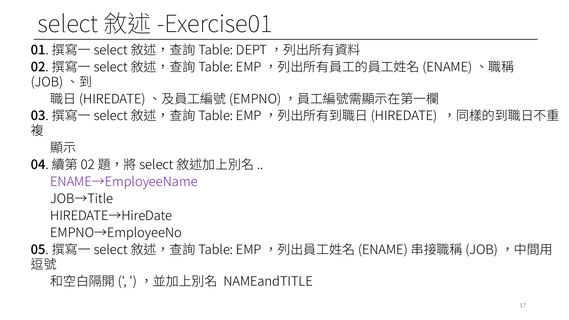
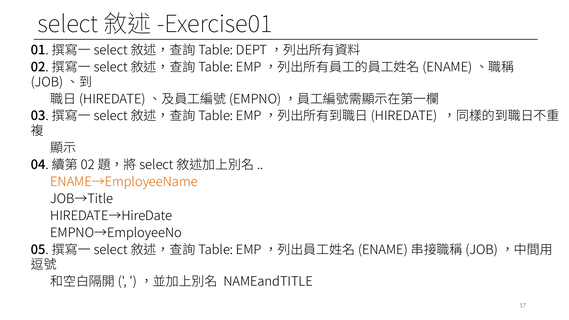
ENAME→EmployeeName colour: purple -> orange (124, 182)
